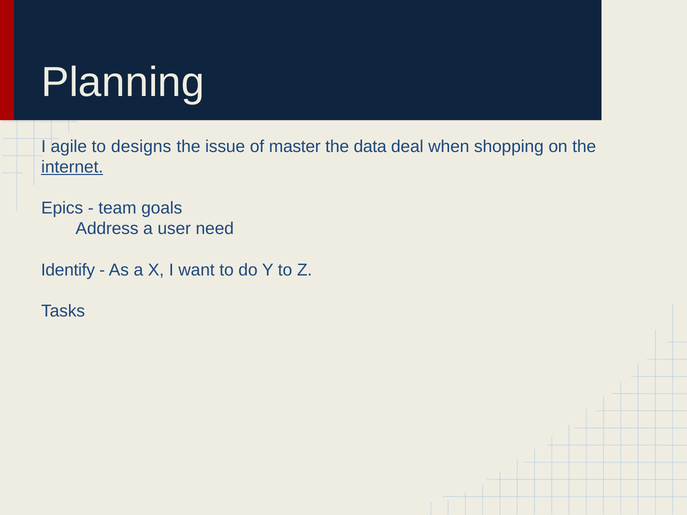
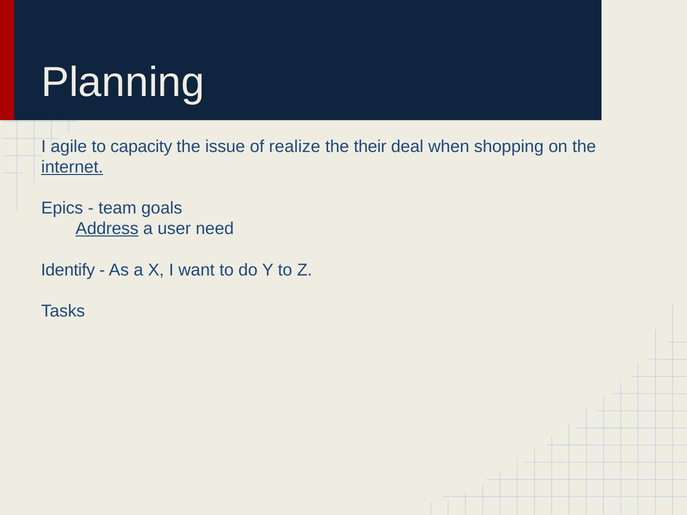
designs: designs -> capacity (141, 146)
master: master -> realize (295, 146)
data: data -> their (370, 146)
Address underline: none -> present (107, 229)
